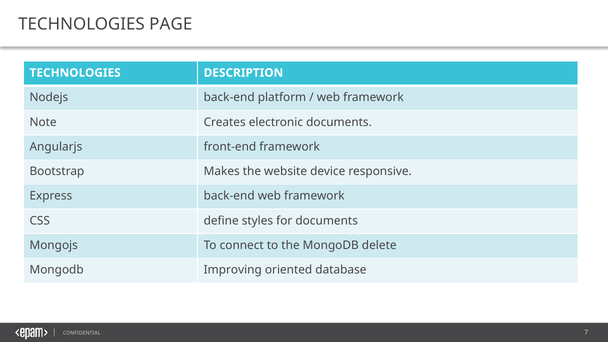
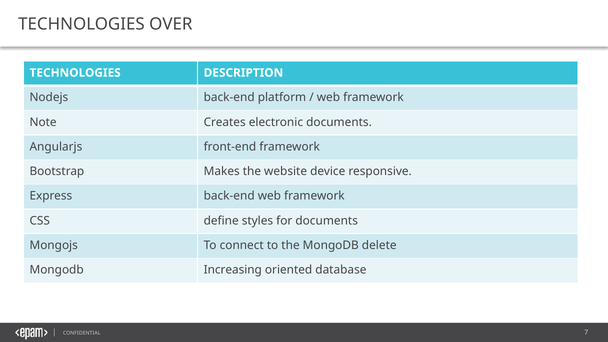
PAGE: PAGE -> OVER (171, 24)
Improving: Improving -> Increasing (233, 270)
